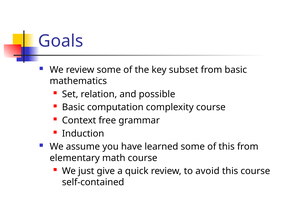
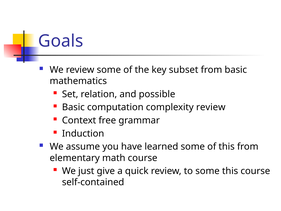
complexity course: course -> review (211, 107)
to avoid: avoid -> some (207, 171)
